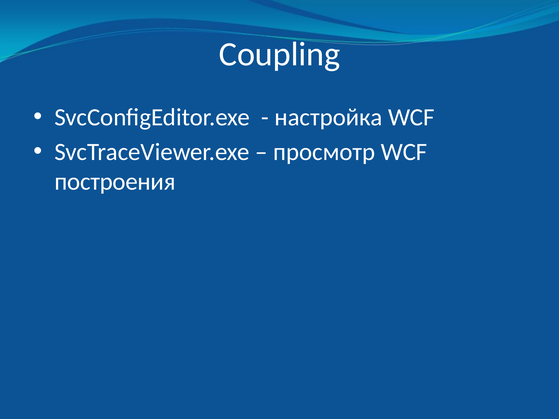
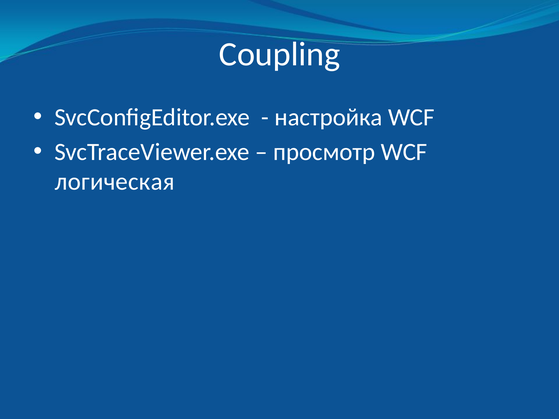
построения: построения -> логическая (115, 182)
